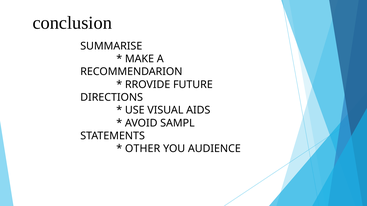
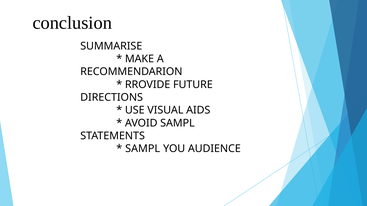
OTHER: OTHER -> SAMPL (143, 149)
